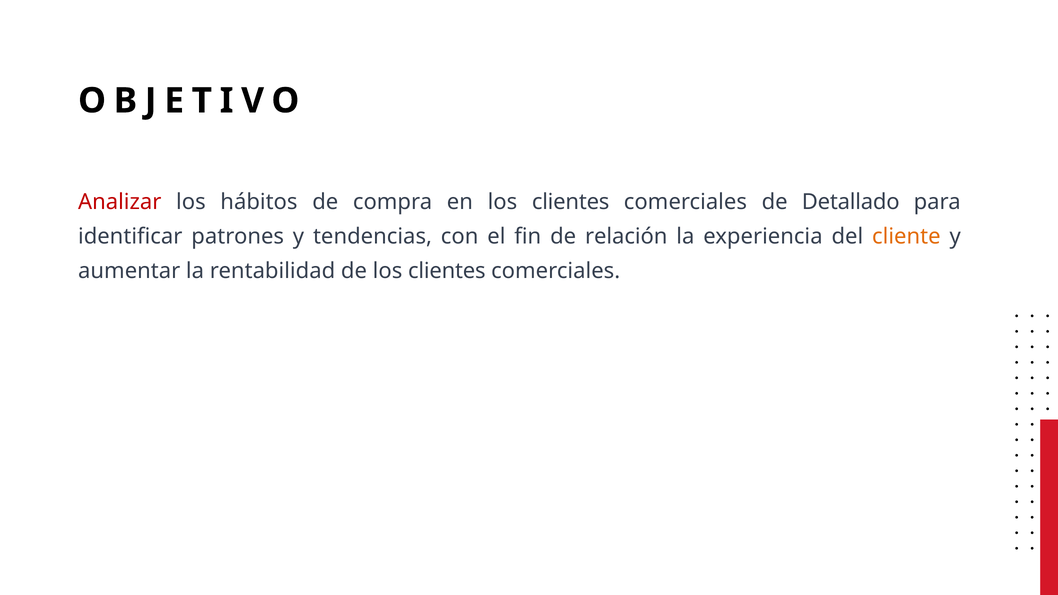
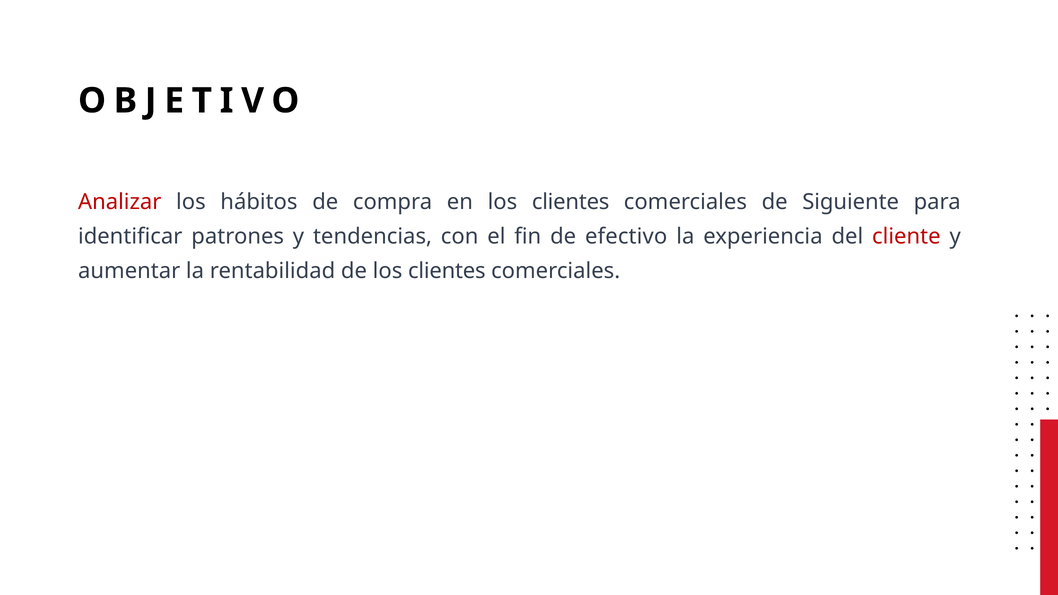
Detallado: Detallado -> Siguiente (851, 202)
relación: relación -> efectivo (626, 236)
cliente colour: orange -> red (906, 236)
